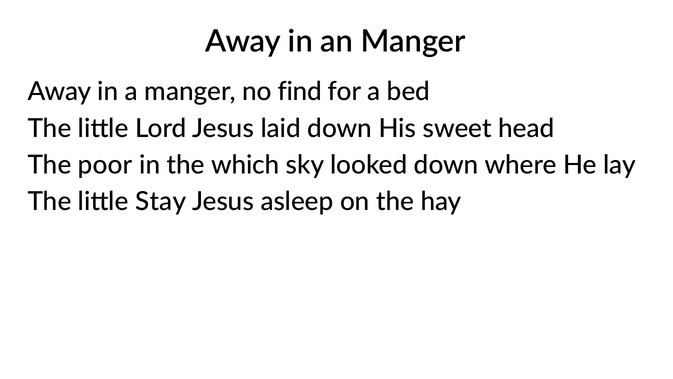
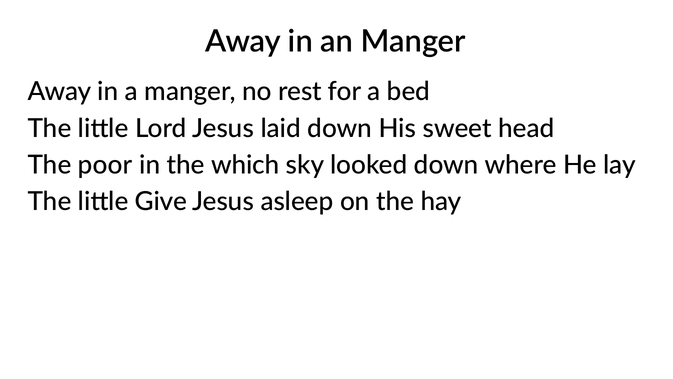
find: find -> rest (300, 92)
Stay: Stay -> Give (161, 202)
